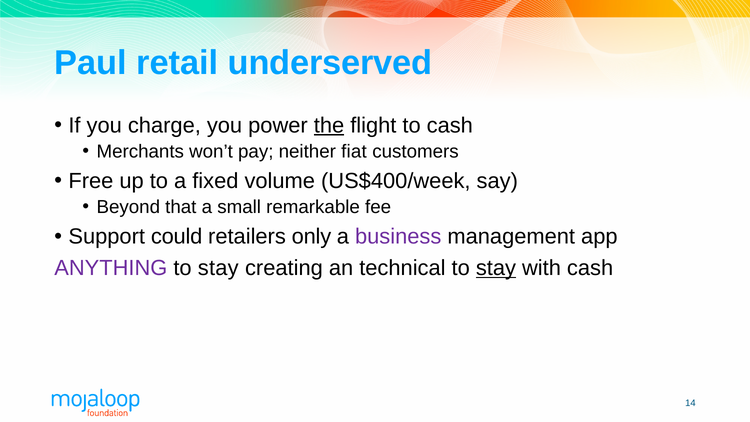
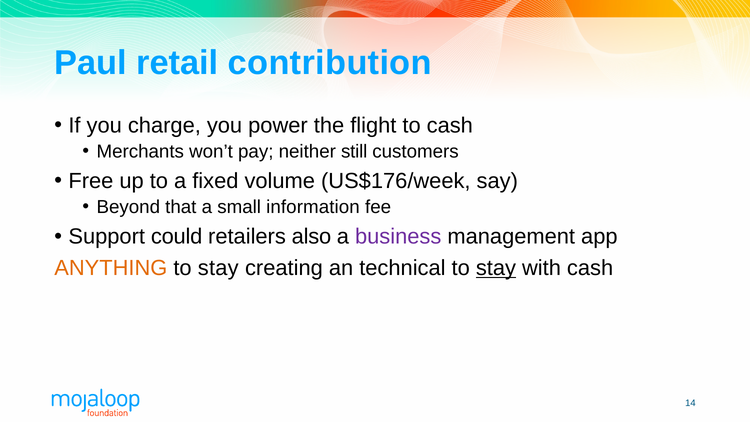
underserved: underserved -> contribution (330, 63)
the underline: present -> none (329, 125)
fiat: fiat -> still (354, 151)
US$400/week: US$400/week -> US$176/week (396, 181)
remarkable: remarkable -> information (313, 207)
only: only -> also (311, 237)
ANYTHING colour: purple -> orange (111, 268)
